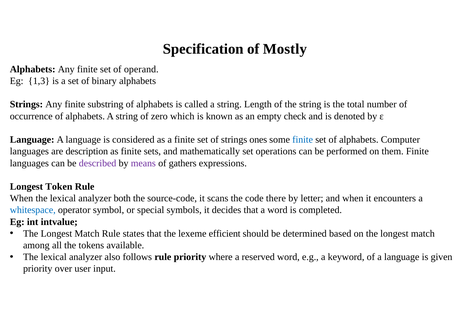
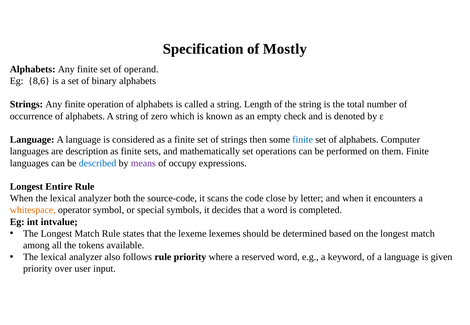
1,3: 1,3 -> 8,6 (39, 81)
substring: substring -> operation (106, 105)
ones: ones -> then (258, 140)
described colour: purple -> blue (98, 163)
gathers: gathers -> occupy (183, 163)
Token: Token -> Entire (59, 187)
there: there -> close (276, 199)
whitespace colour: blue -> orange (33, 210)
efficient: efficient -> lexemes (225, 234)
